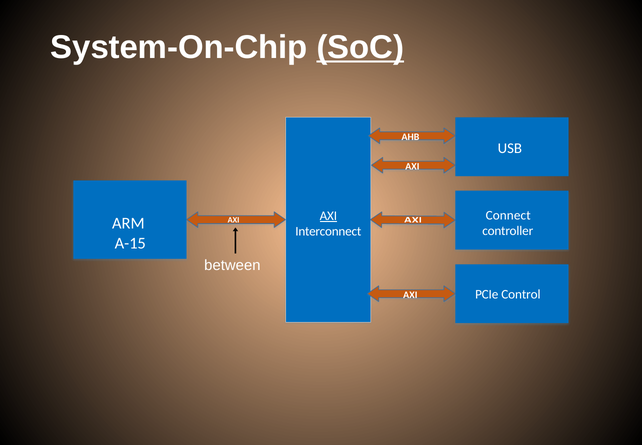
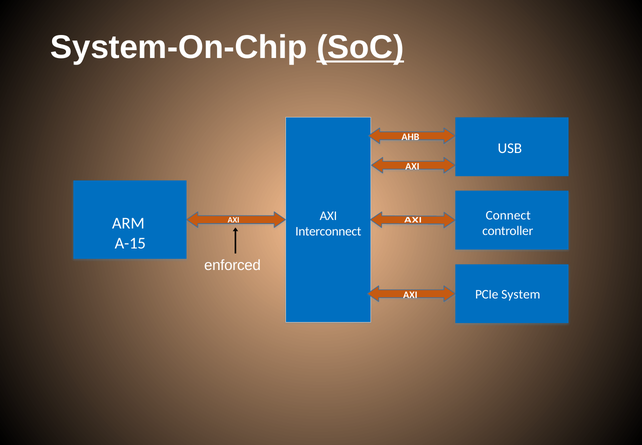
AXI underline: present -> none (328, 216)
between: between -> enforced (232, 265)
Control: Control -> System (521, 294)
